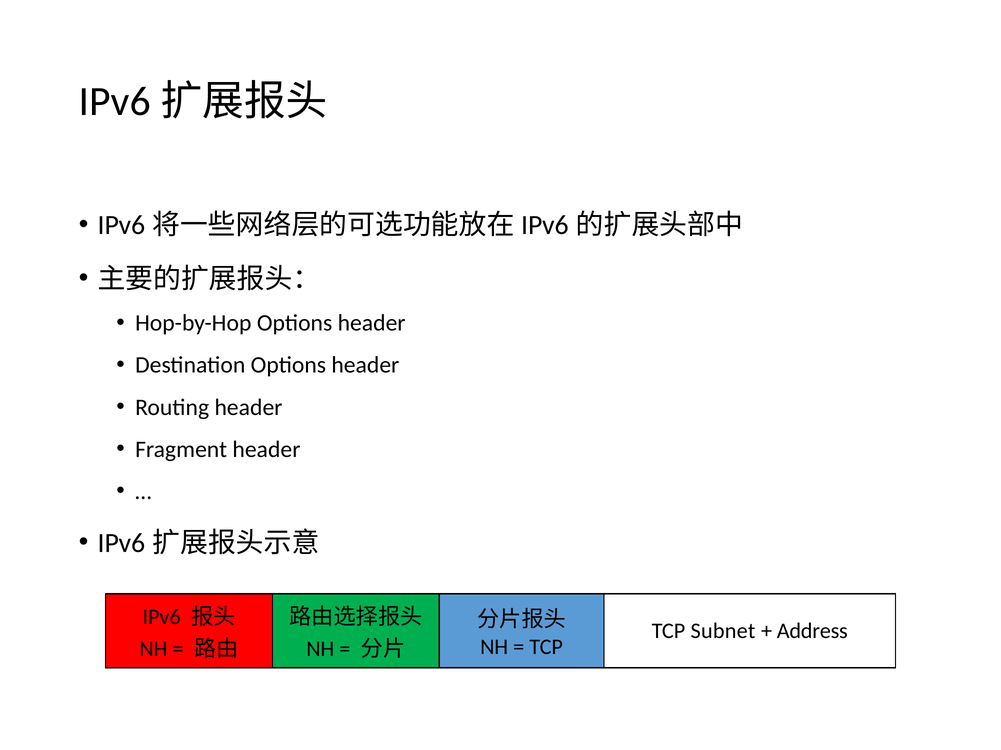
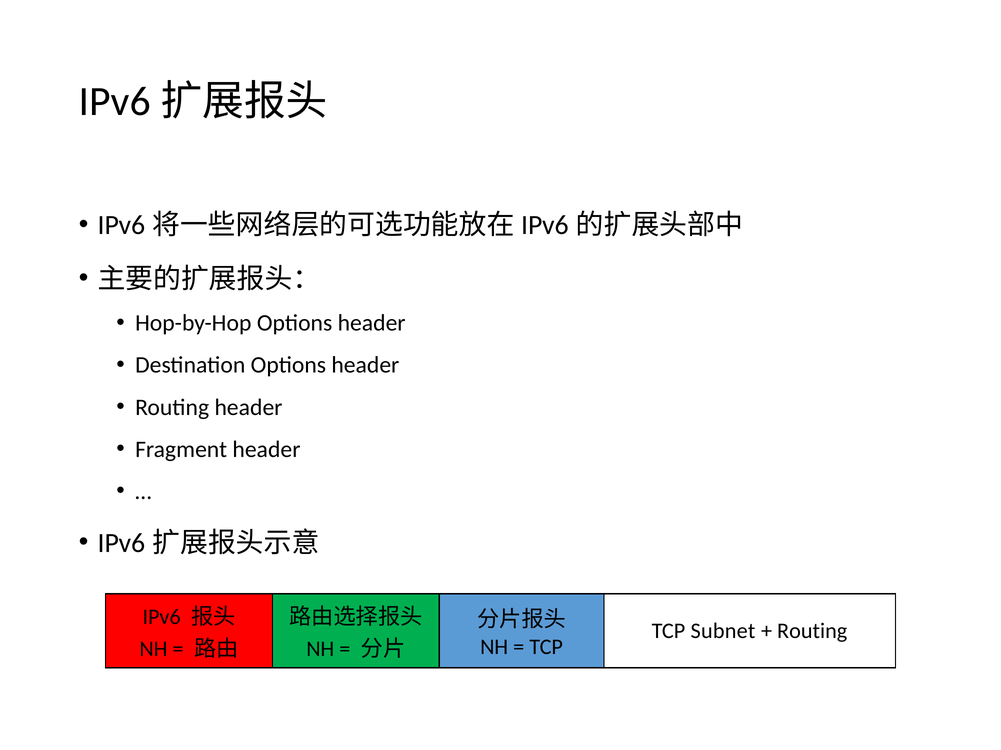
Address: Address -> Routing (812, 632)
